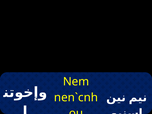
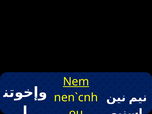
Nem underline: none -> present (76, 82)
